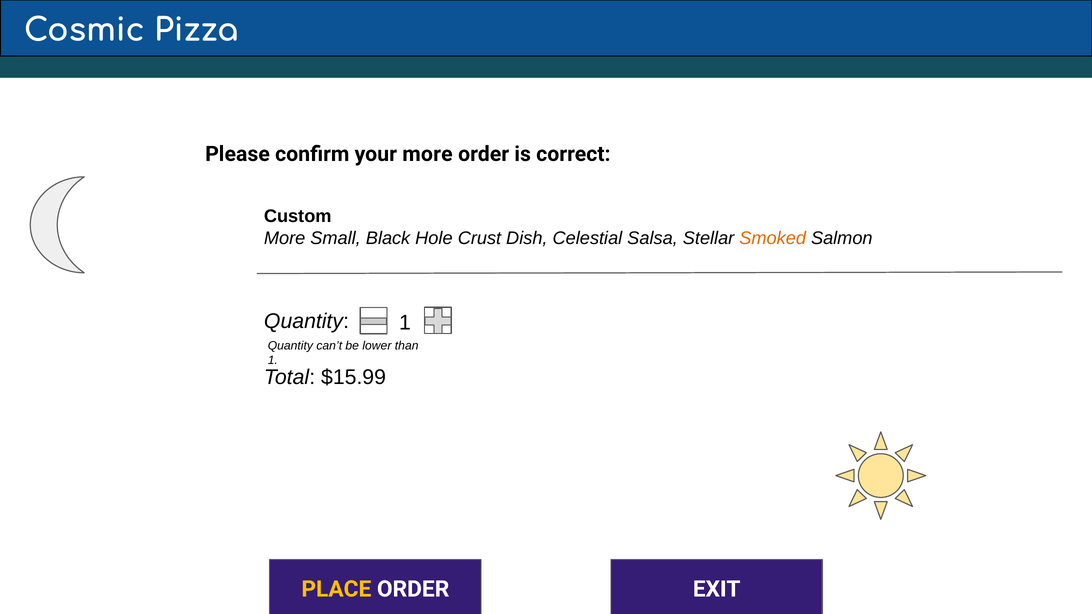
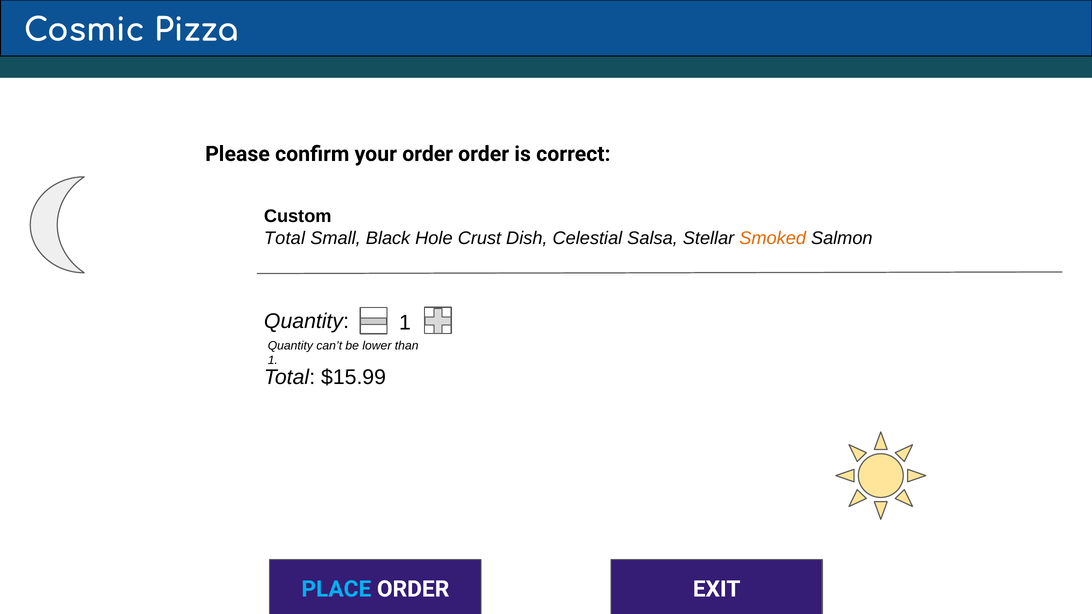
your more: more -> order (428, 154)
More: More -> Total (285, 238)
PLACE colour: yellow -> light blue (336, 589)
